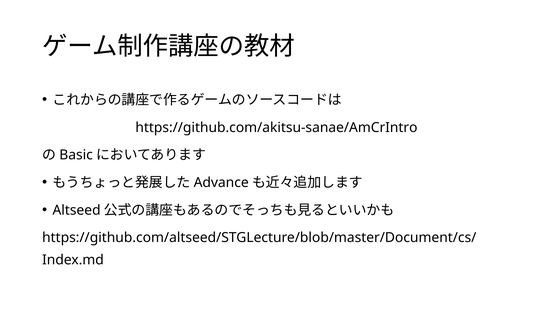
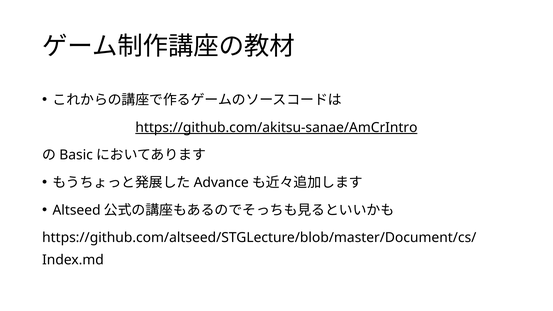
https://github.com/akitsu-sanae/AmCrIntro underline: none -> present (276, 128)
